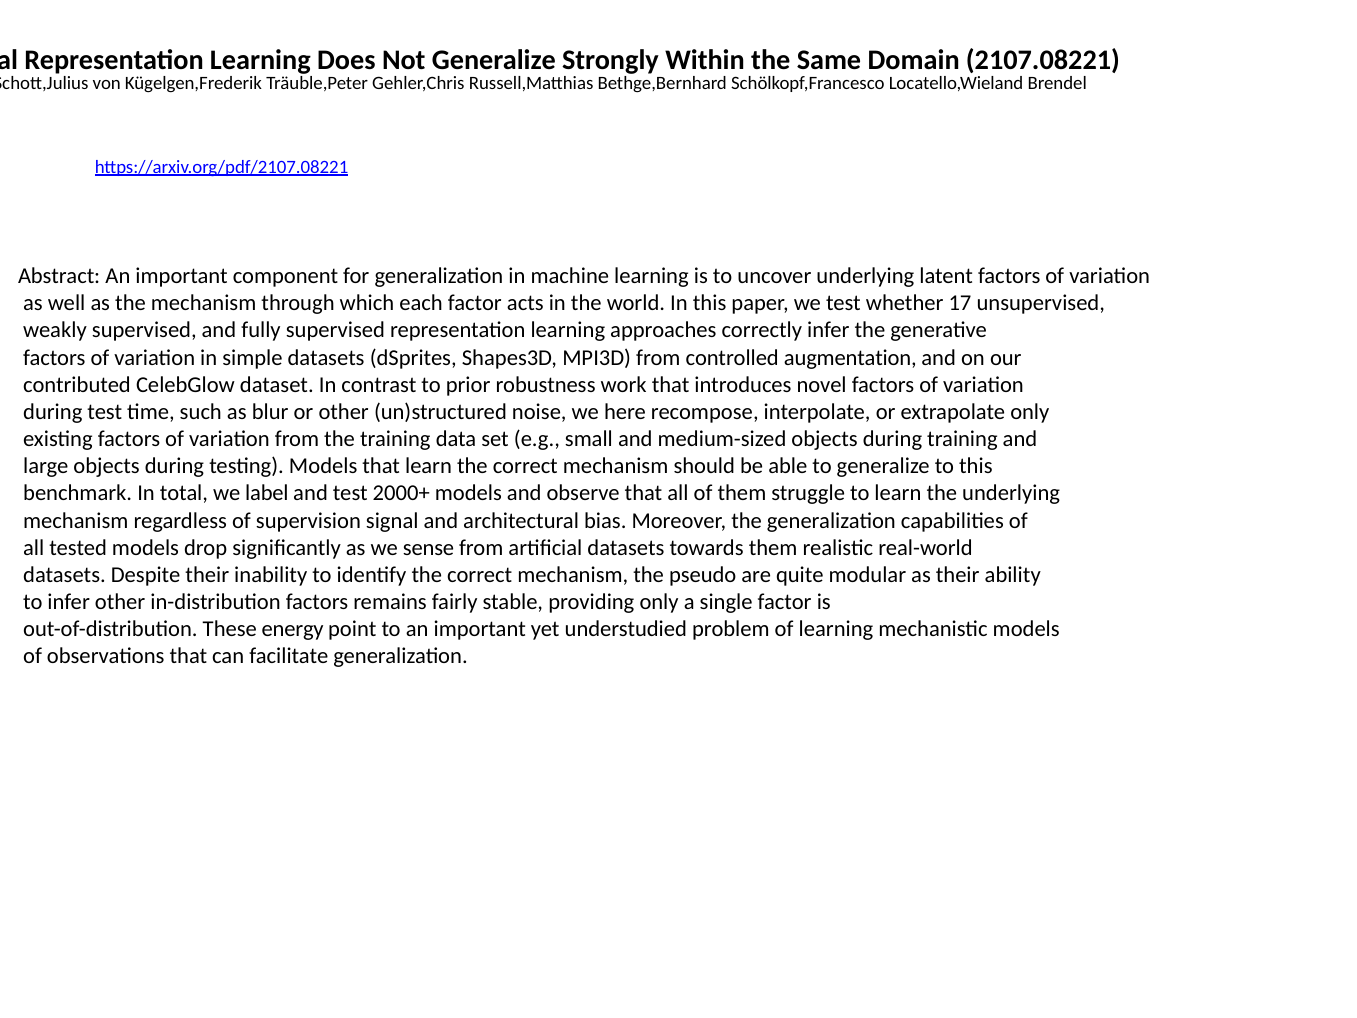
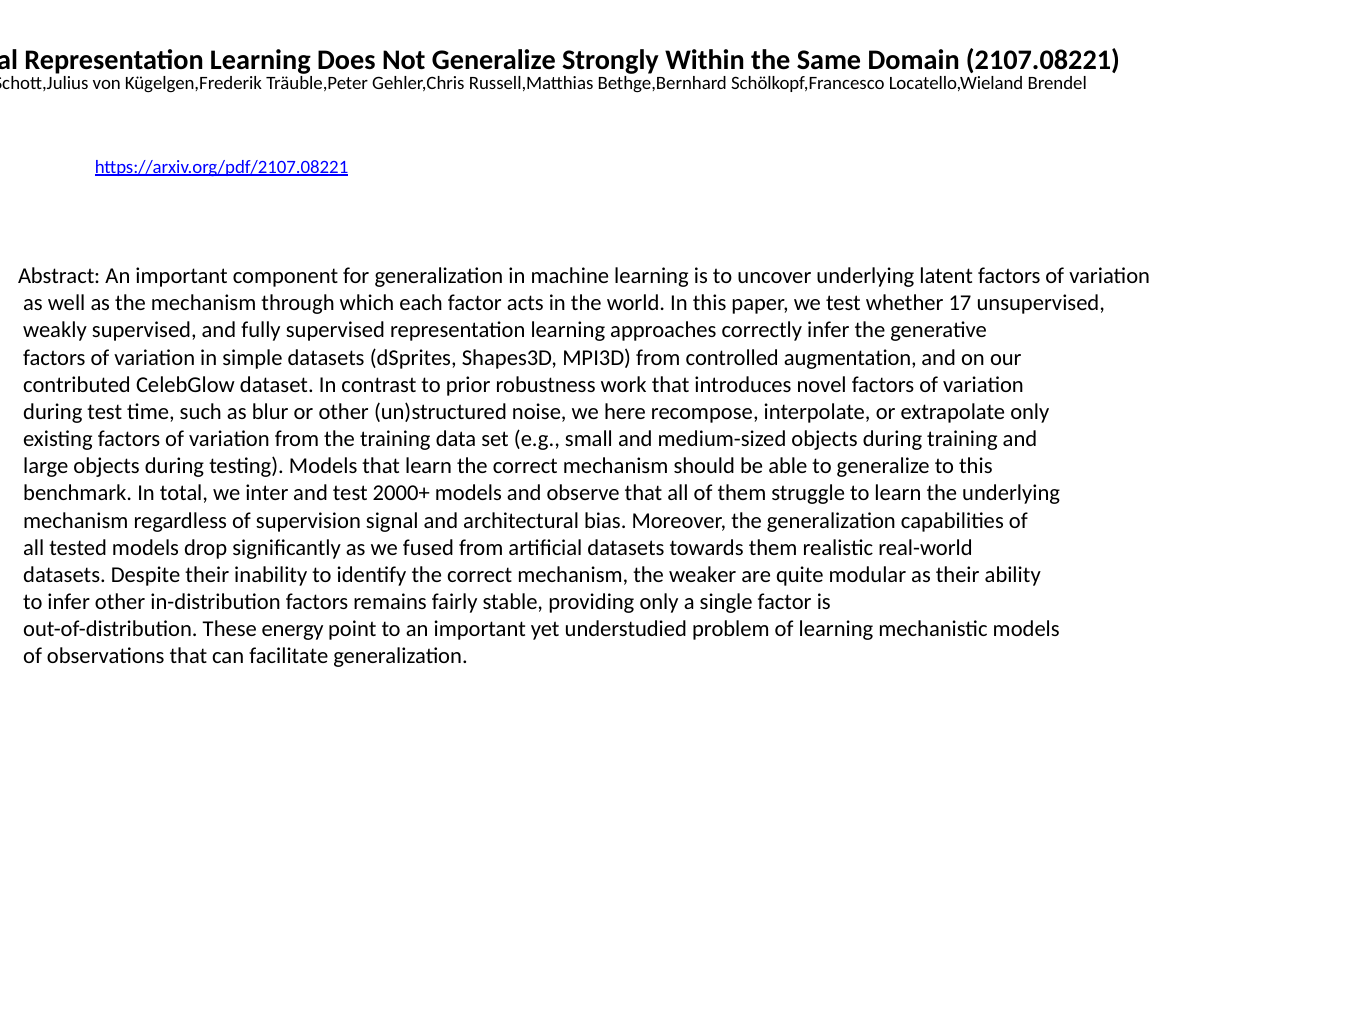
label: label -> inter (267, 493)
sense: sense -> fused (428, 548)
pseudo: pseudo -> weaker (703, 575)
